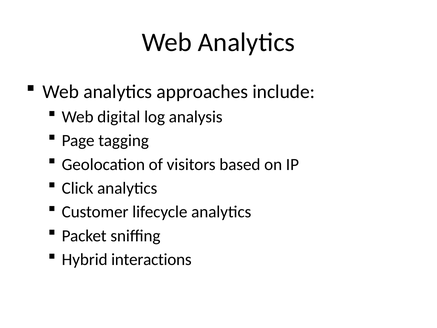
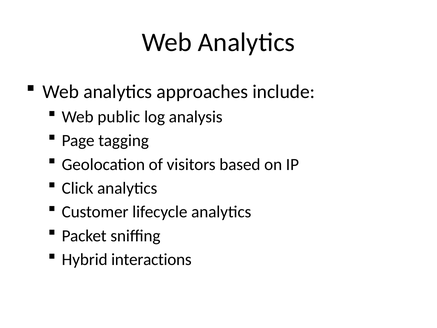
digital: digital -> public (119, 117)
